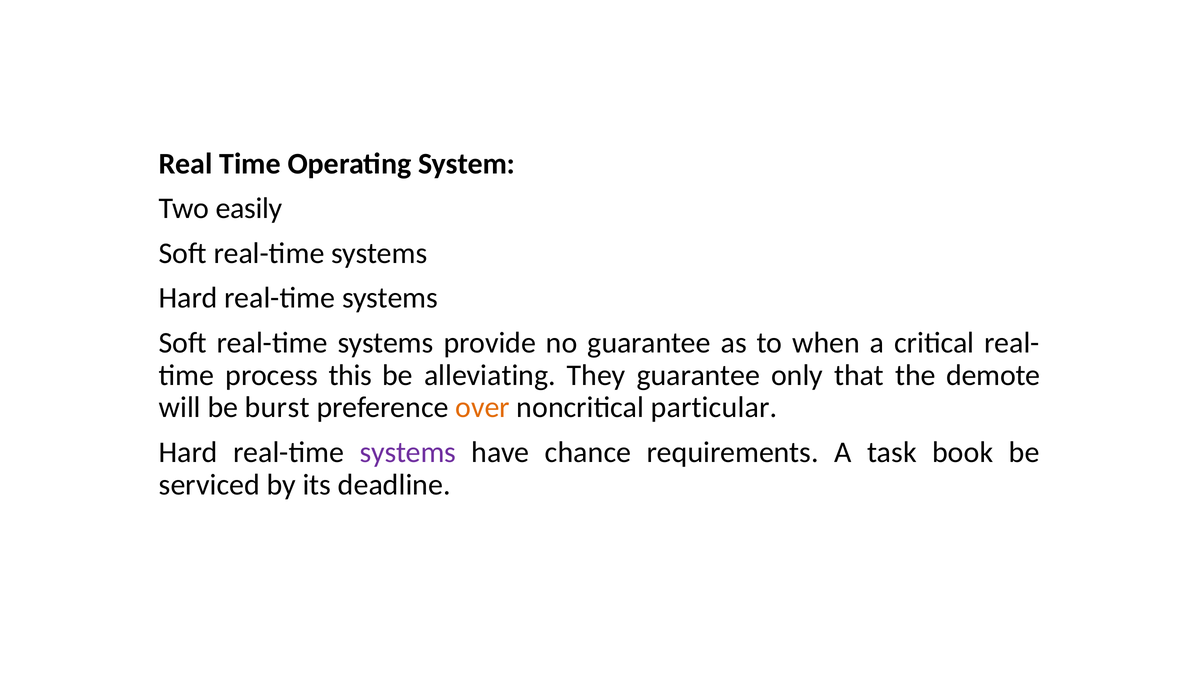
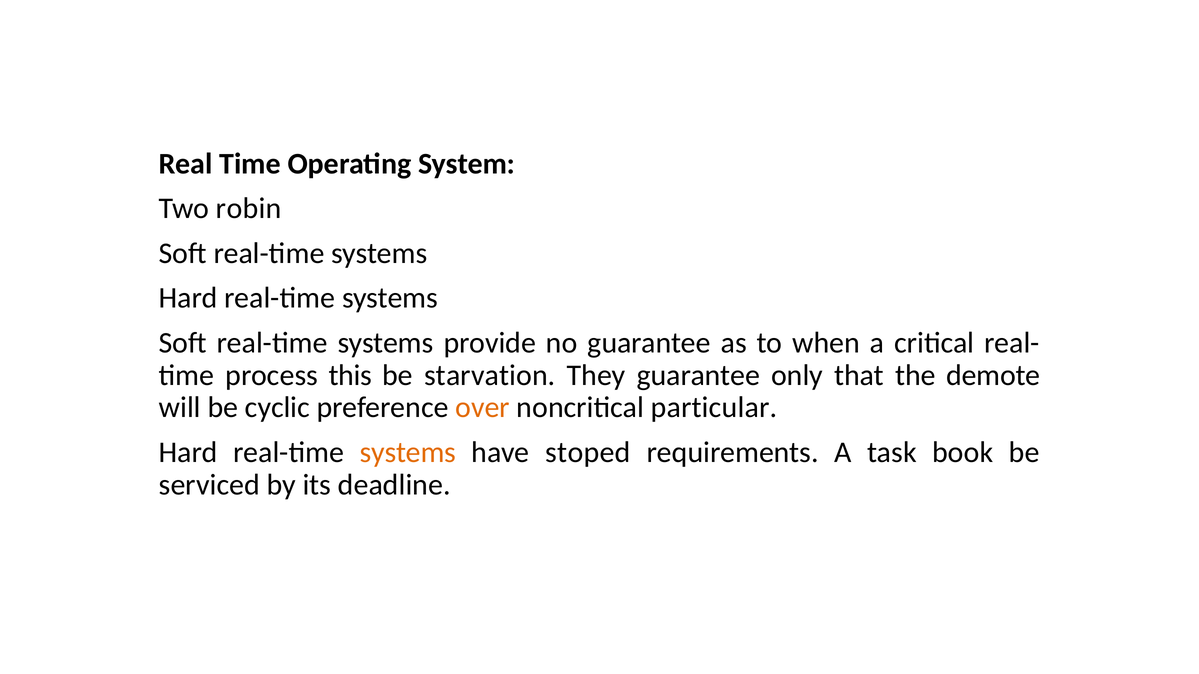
easily: easily -> robin (249, 209)
alleviating: alleviating -> starvation (490, 376)
burst: burst -> cyclic (277, 408)
systems colour: purple -> orange (408, 453)
chance: chance -> stoped (588, 453)
